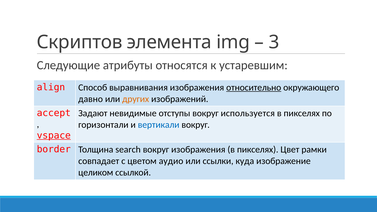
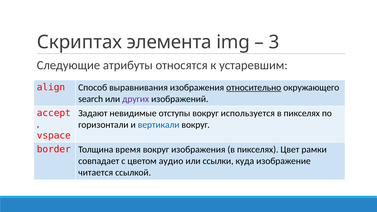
Скриптов: Скриптов -> Скриптах (79, 42)
давно: давно -> search (91, 99)
других colour: orange -> purple (136, 99)
vspace underline: present -> none (54, 136)
search: search -> время (128, 150)
целиком: целиком -> читается (96, 173)
